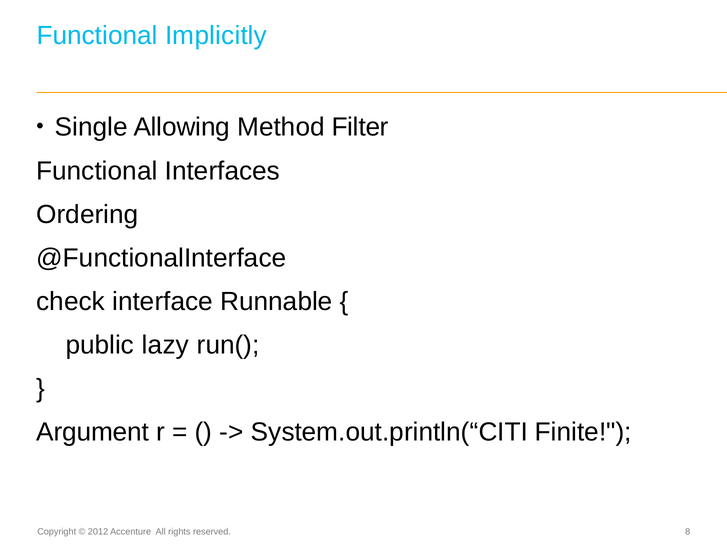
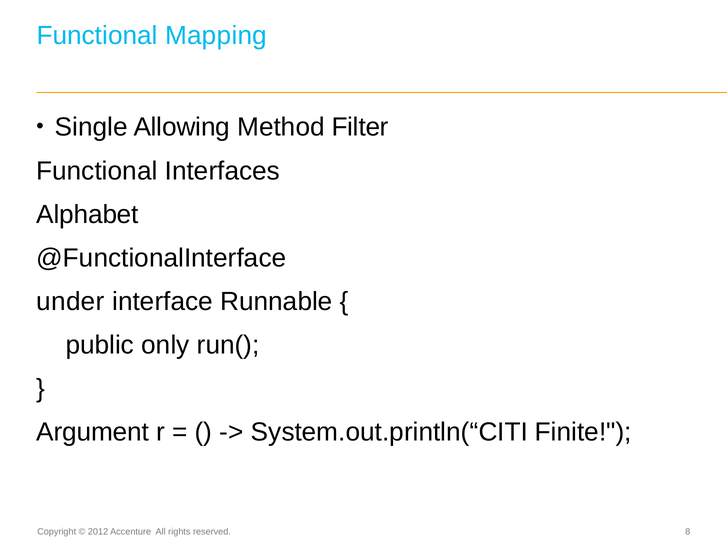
Implicitly: Implicitly -> Mapping (216, 36)
Ordering: Ordering -> Alphabet (87, 215)
check: check -> under (70, 302)
lazy: lazy -> only (165, 345)
